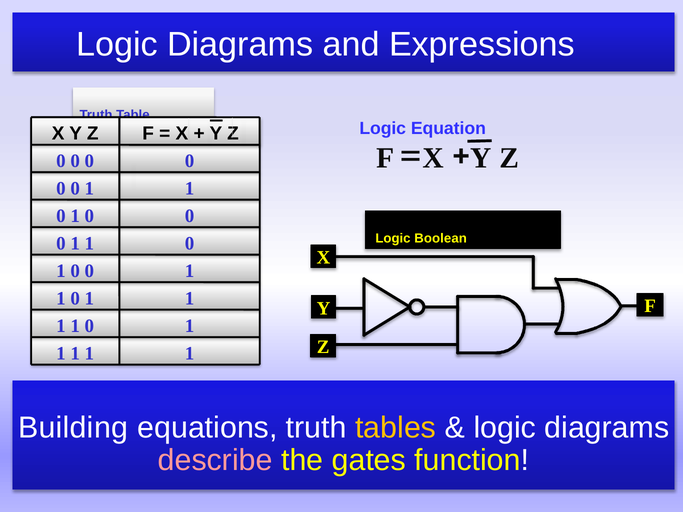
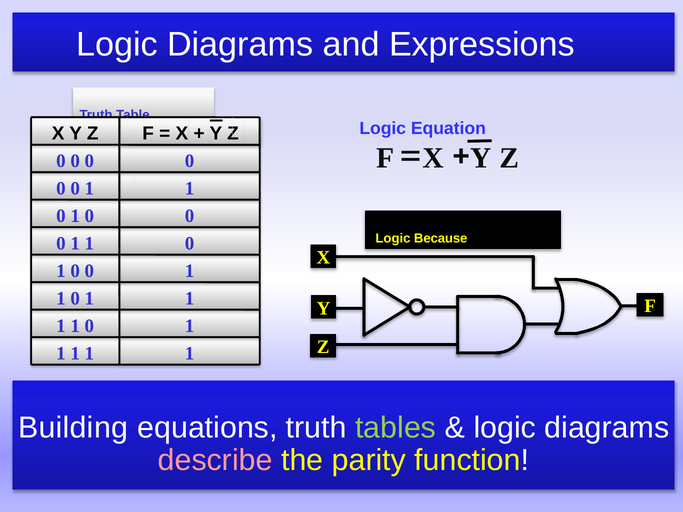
Boolean: Boolean -> Because (441, 238)
tables colour: yellow -> light green (396, 428)
gates: gates -> parity (369, 461)
